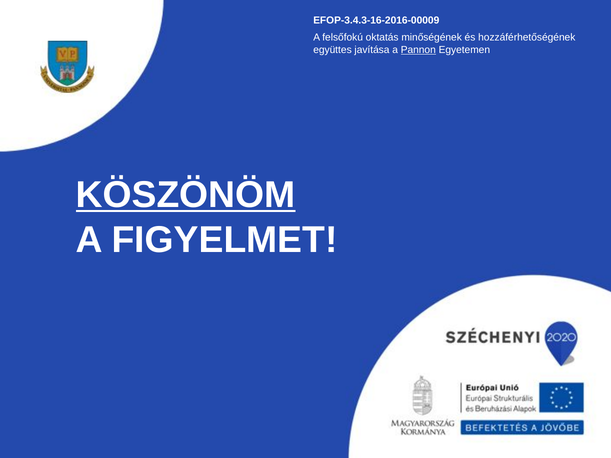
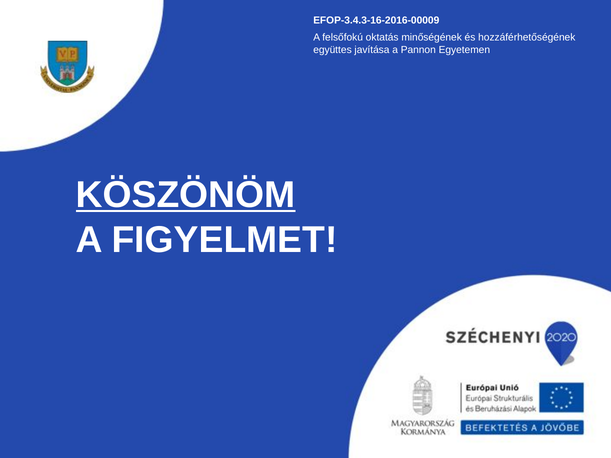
Pannon underline: present -> none (418, 50)
